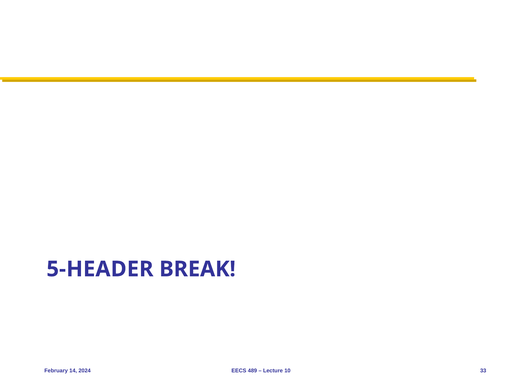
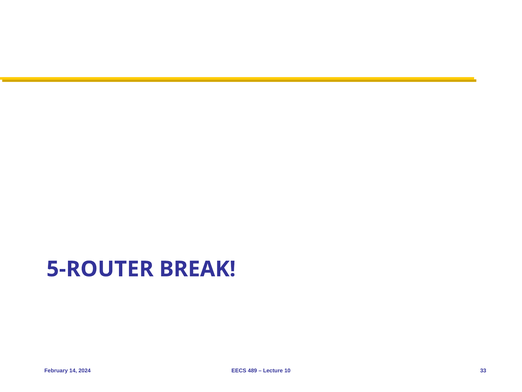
5-HEADER: 5-HEADER -> 5-ROUTER (100, 269)
